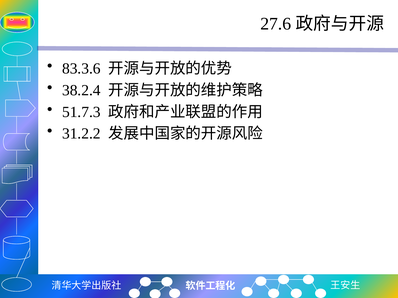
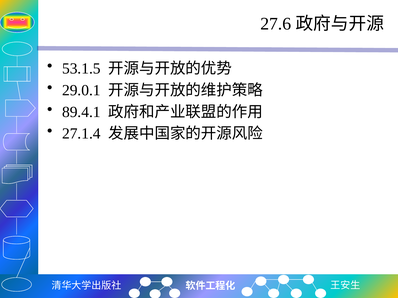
83.3.6: 83.3.6 -> 53.1.5 (81, 69)
38.2.4: 38.2.4 -> 29.0.1 (81, 90)
51.7.3: 51.7.3 -> 89.4.1 (81, 112)
31.2.2: 31.2.2 -> 27.1.4 (81, 134)
